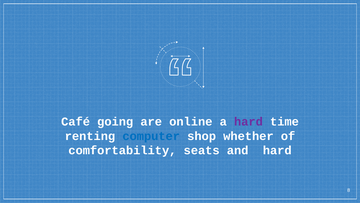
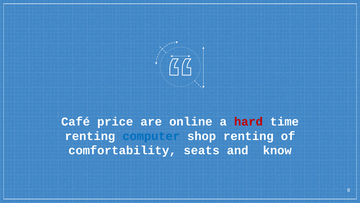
going: going -> price (115, 121)
hard colour: purple -> red (248, 121)
shop whether: whether -> renting (248, 136)
and hard: hard -> know (277, 150)
